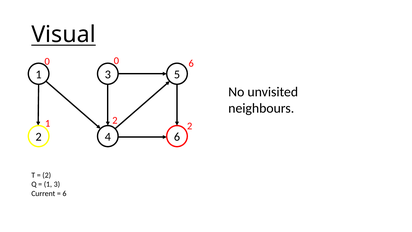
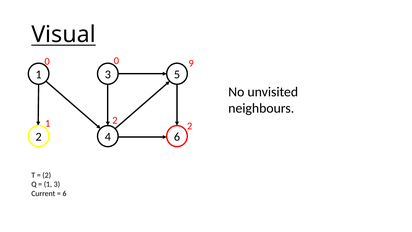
0 6: 6 -> 9 (191, 63)
